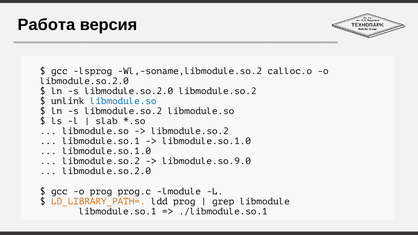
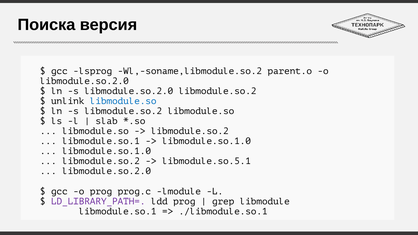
Работа: Работа -> Поиска (46, 25)
calloc.o: calloc.o -> parent.o (290, 71)
libmodule.so.9.0: libmodule.so.9.0 -> libmodule.so.5.1 (207, 161)
LD_LIBRARY_PATH= colour: orange -> purple (98, 201)
